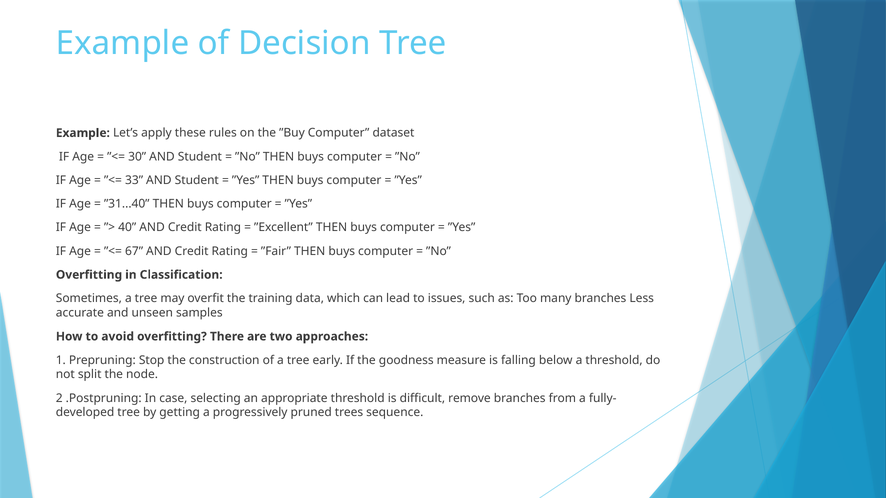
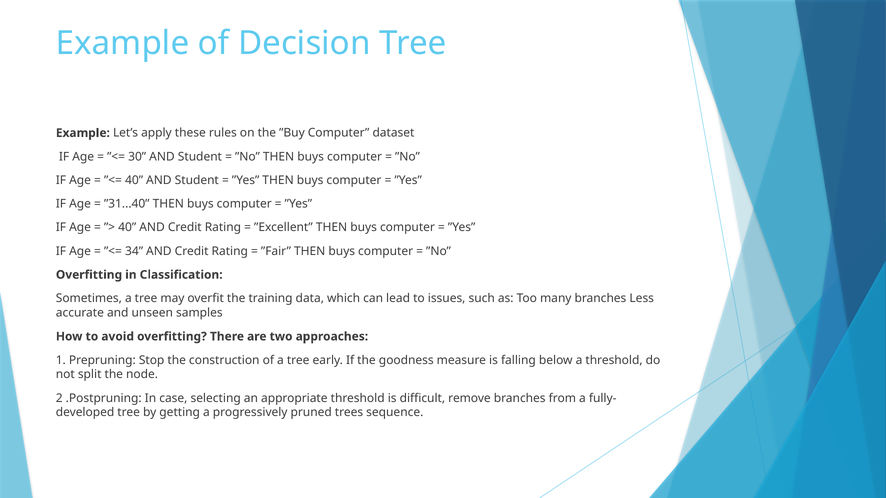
33: 33 -> 40 (134, 180)
67: 67 -> 34 (134, 251)
